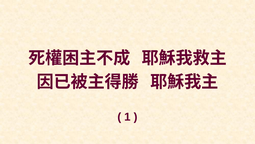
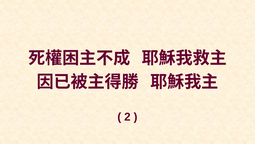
1: 1 -> 2 (127, 116)
